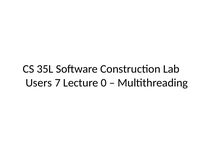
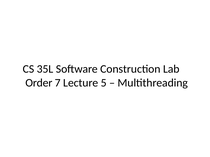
Users: Users -> Order (39, 83)
0: 0 -> 5 (104, 83)
